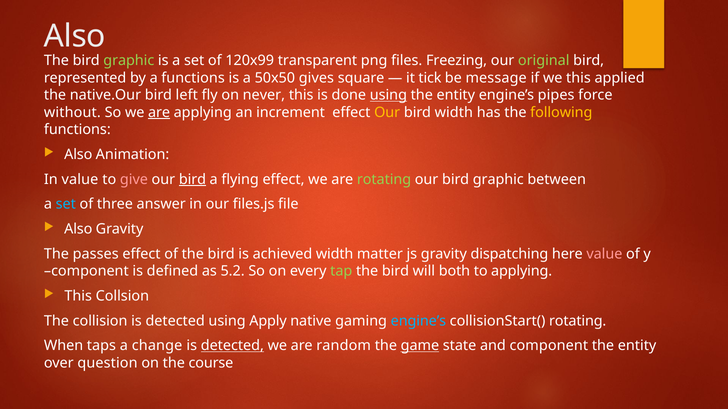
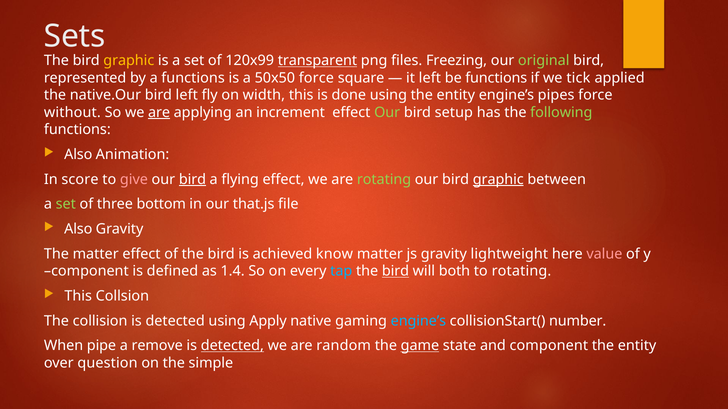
Also: Also -> Sets (75, 36)
graphic colour: light green -> yellow (129, 61)
transparent underline: none -> present (317, 61)
50x50 gives: gives -> force (316, 78)
it tick: tick -> left (430, 78)
be message: message -> functions (496, 78)
we this: this -> tick (578, 78)
never: never -> width (264, 95)
using underline: present -> none (388, 95)
Our colour: yellow -> light green (387, 113)
bird width: width -> setup (454, 113)
following colour: yellow -> light green (561, 113)
In value: value -> score (80, 180)
graphic underline: none -> present (498, 180)
set colour: light blue -> light green (66, 204)
answer: answer -> bottom (161, 204)
files.js: files.js -> that.js (254, 204)
The passes: passes -> matter (96, 254)
achieved width: width -> know (335, 254)
dispatching: dispatching -> lightweight (509, 254)
5.2: 5.2 -> 1.4 (233, 271)
tap colour: light green -> light blue (341, 271)
bird underline: none -> present (395, 271)
to applying: applying -> rotating (521, 271)
collisionStart( rotating: rotating -> number (578, 321)
taps: taps -> pipe (101, 346)
change: change -> remove (157, 346)
course: course -> simple (211, 363)
